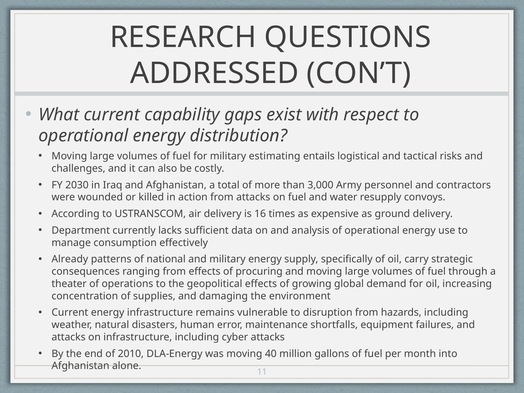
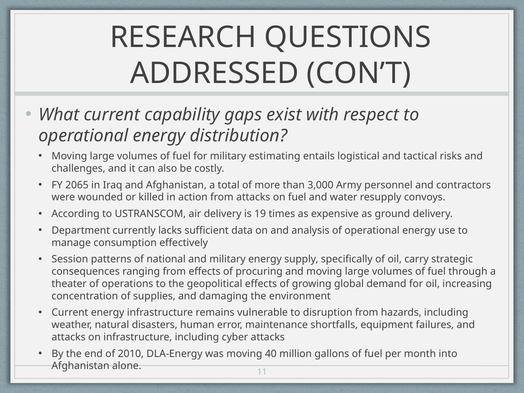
2030: 2030 -> 2065 (77, 185)
16: 16 -> 19 (260, 214)
Already: Already -> Session (70, 259)
